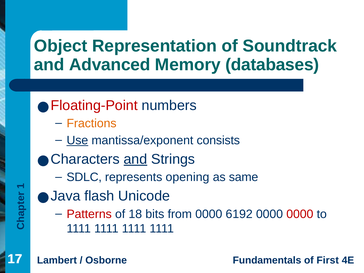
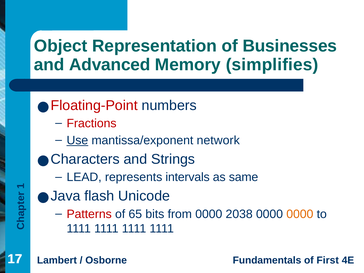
Soundtrack: Soundtrack -> Businesses (290, 46)
databases: databases -> simplifies (272, 65)
Fractions colour: orange -> red (92, 123)
consists: consists -> network (218, 140)
and underline: present -> none (135, 159)
SDLC: SDLC -> LEAD (84, 177)
opening: opening -> intervals (188, 177)
18: 18 -> 65 (135, 214)
6192: 6192 -> 2038 (239, 214)
0000 colour: red -> orange (300, 214)
